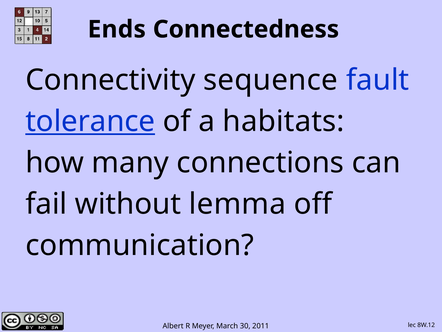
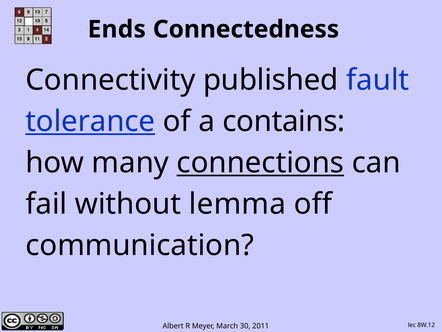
sequence: sequence -> published (271, 80)
habitats: habitats -> contains (284, 121)
connections underline: none -> present (260, 163)
